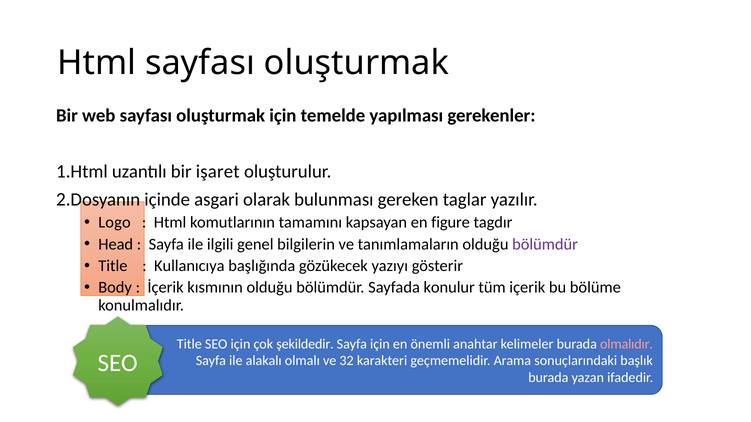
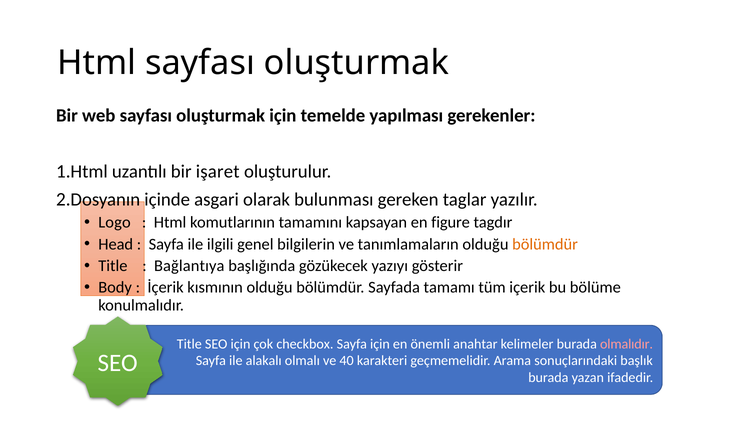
bölümdür colour: purple -> orange (545, 244)
Kullanıcıya: Kullanıcıya -> Bağlantıya (189, 266)
konulur: konulur -> tamamı (449, 288)
şekildedir: şekildedir -> checkbox (305, 344)
32: 32 -> 40 (347, 361)
